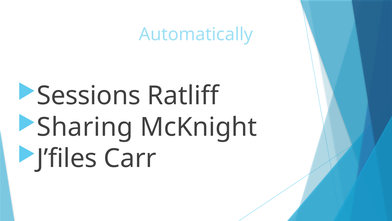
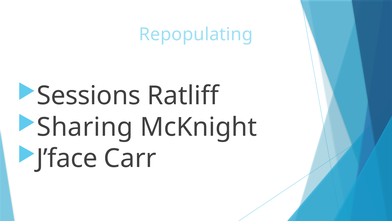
Automatically: Automatically -> Repopulating (196, 34)
J’files: J’files -> J’face (67, 158)
